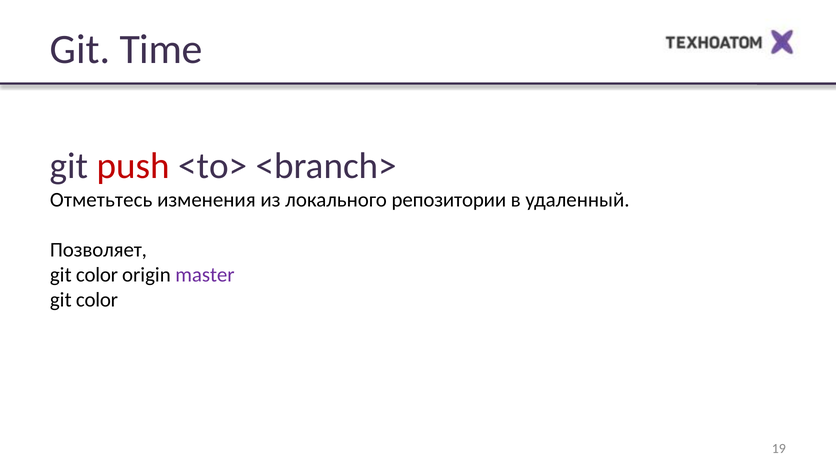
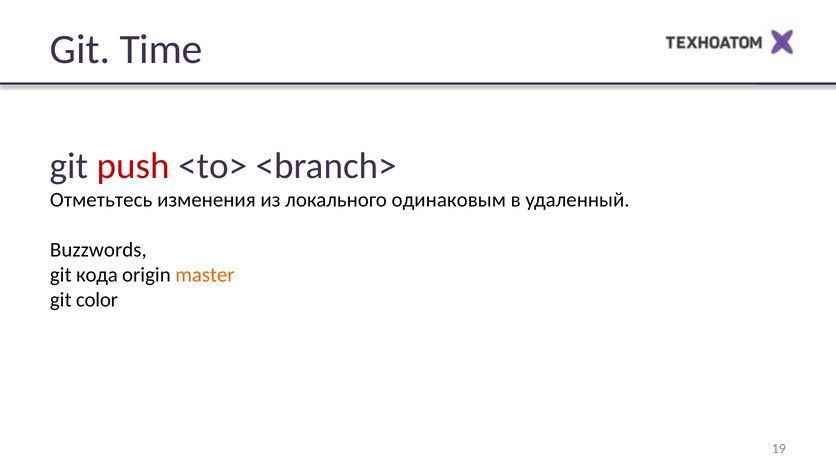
репозитории: репозитории -> одинаковым (449, 200)
Позволяет: Позволяет -> Buzzwords (98, 250)
color: color -> кода (97, 275)
master colour: purple -> orange (205, 275)
